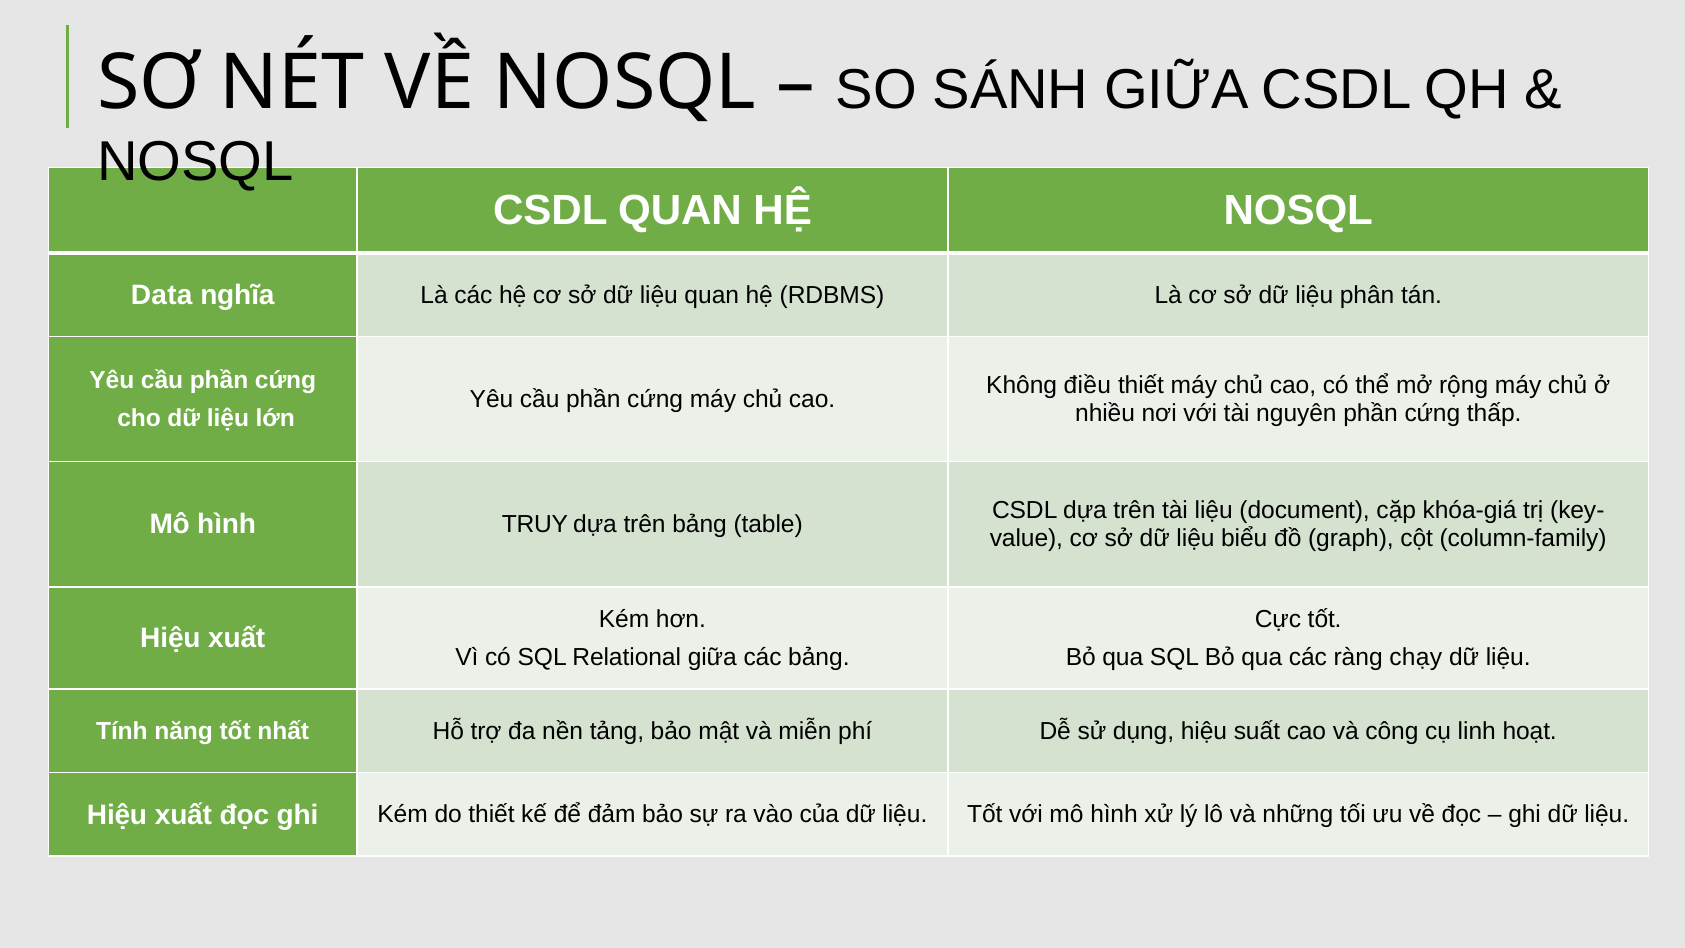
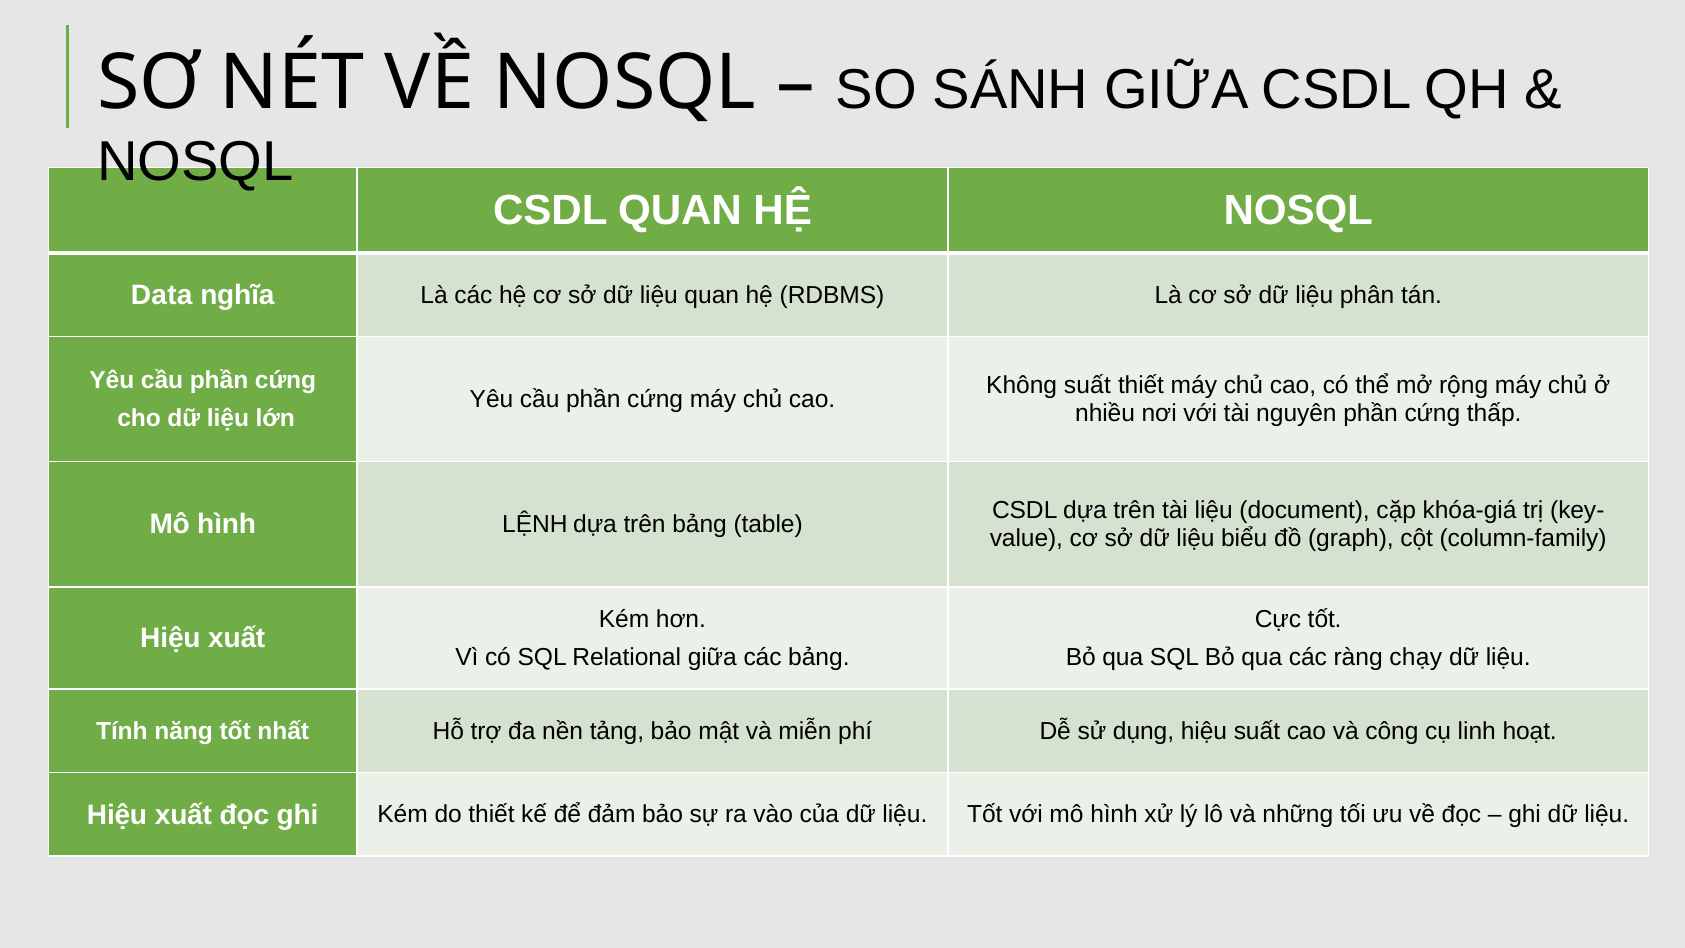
Không điều: điều -> suất (1087, 386)
TRUY: TRUY -> LỆNH (535, 525)
